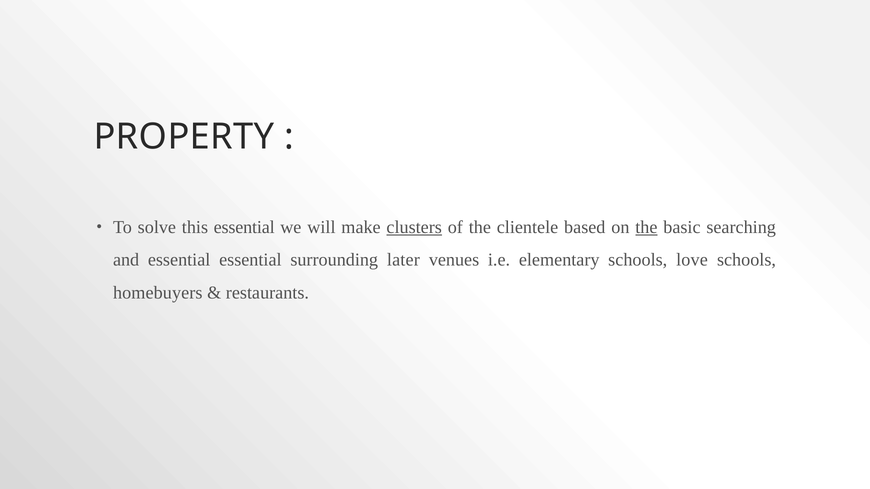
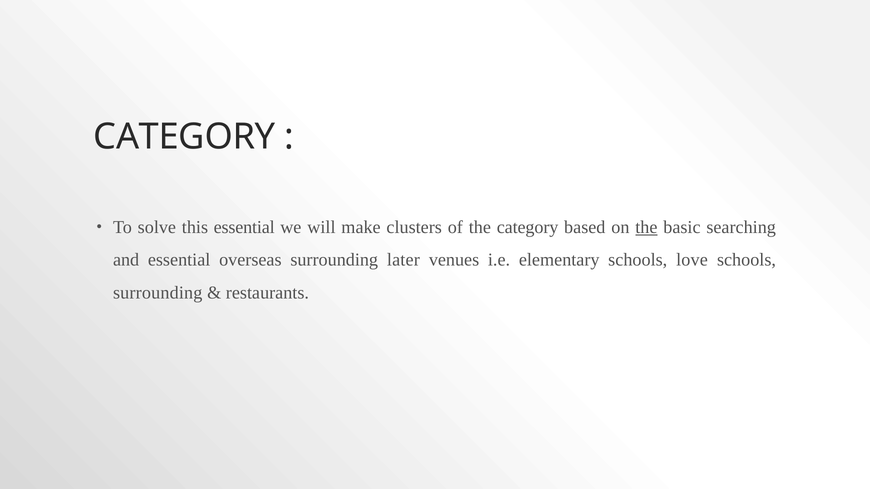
PROPERTY: PROPERTY -> CATEGORY (184, 137)
clusters underline: present -> none (414, 228)
the clientele: clientele -> category (528, 228)
essential essential: essential -> overseas (250, 260)
homebuyers: homebuyers -> surrounding (158, 293)
